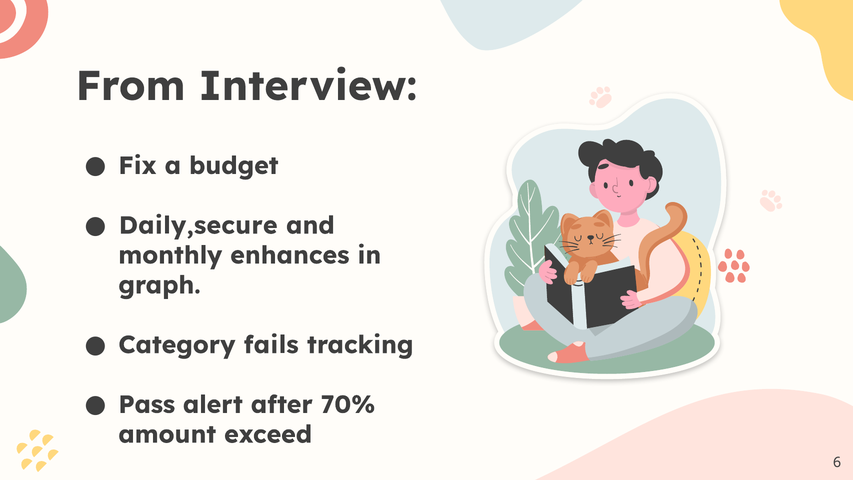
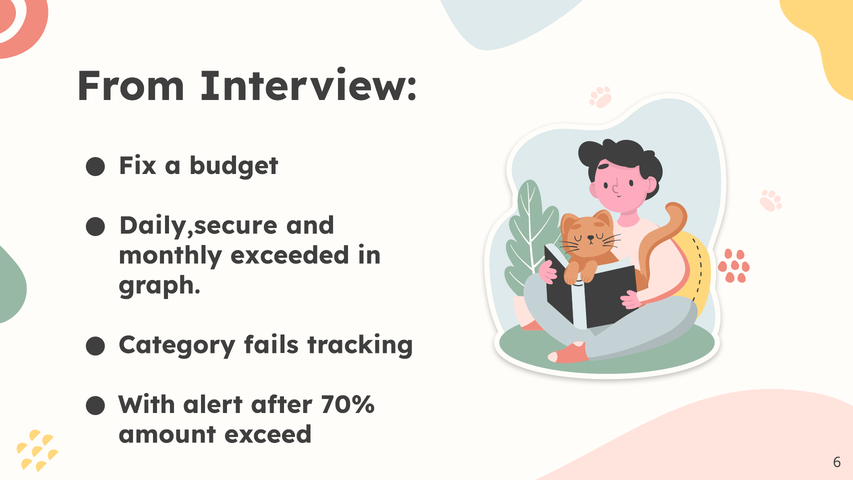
enhances: enhances -> exceeded (290, 255)
Pass: Pass -> With (147, 405)
